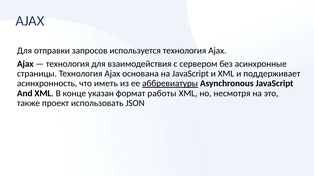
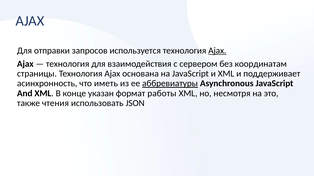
Ajax underline: none -> present (217, 51)
асинхронные: асинхронные -> координатам (261, 64)
проект: проект -> чтения (55, 104)
